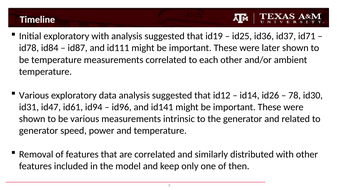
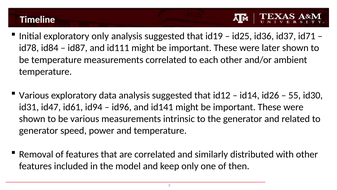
exploratory with: with -> only (100, 36)
78: 78 -> 55 (295, 95)
